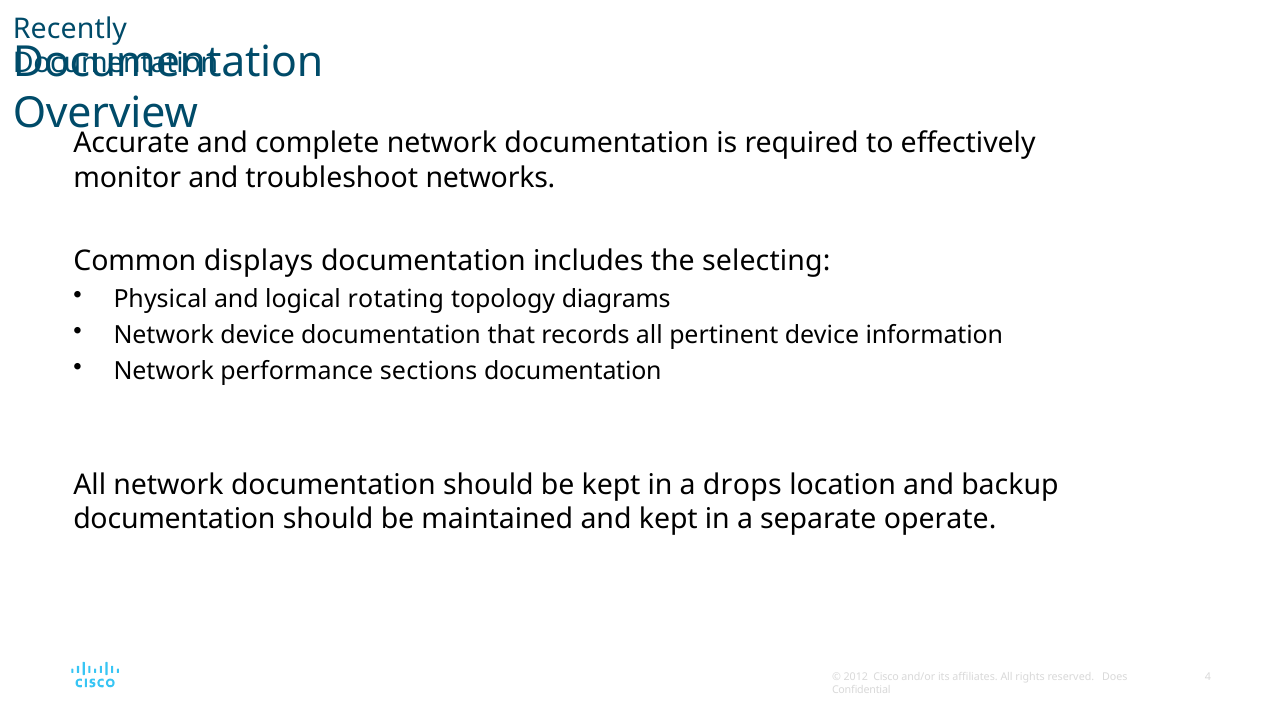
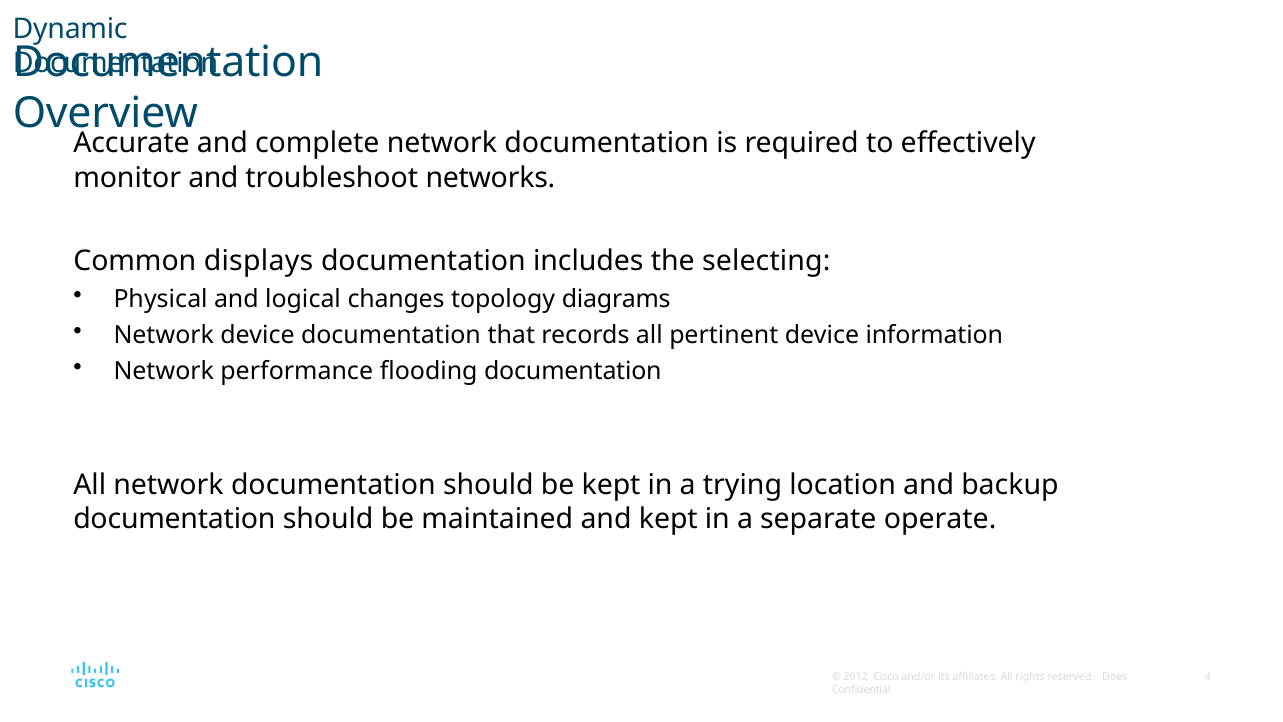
Recently: Recently -> Dynamic (70, 29)
rotating: rotating -> changes (396, 299)
sections: sections -> flooding (429, 371)
drops: drops -> trying (742, 484)
